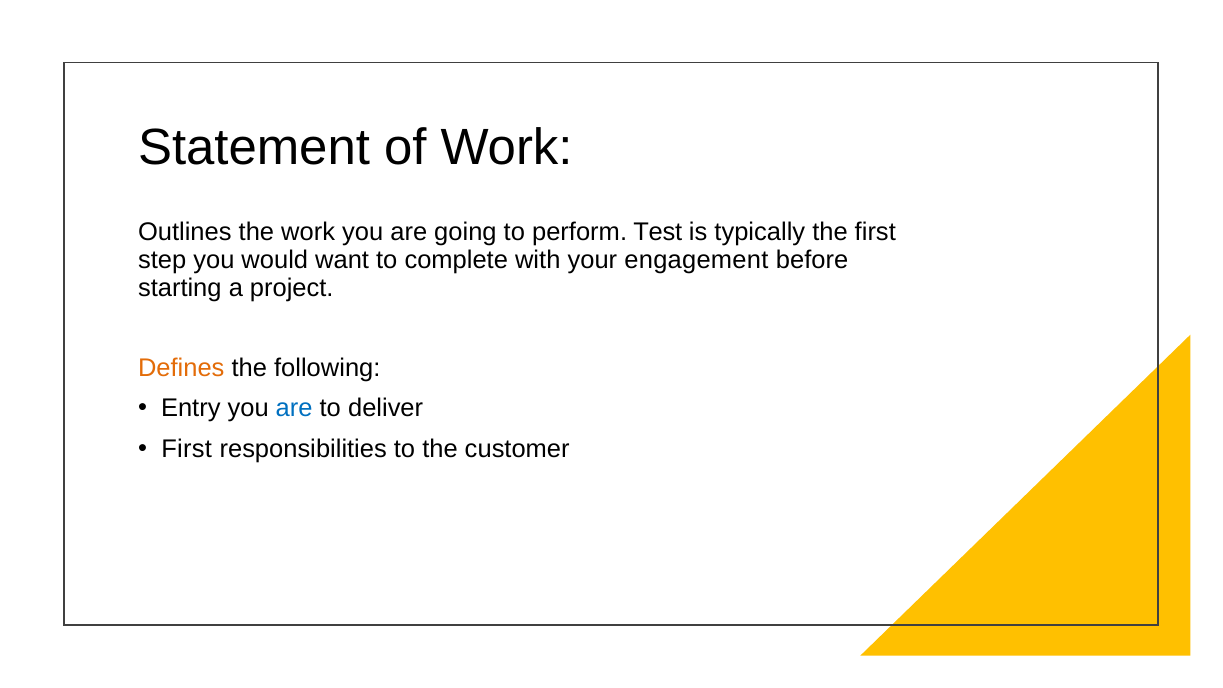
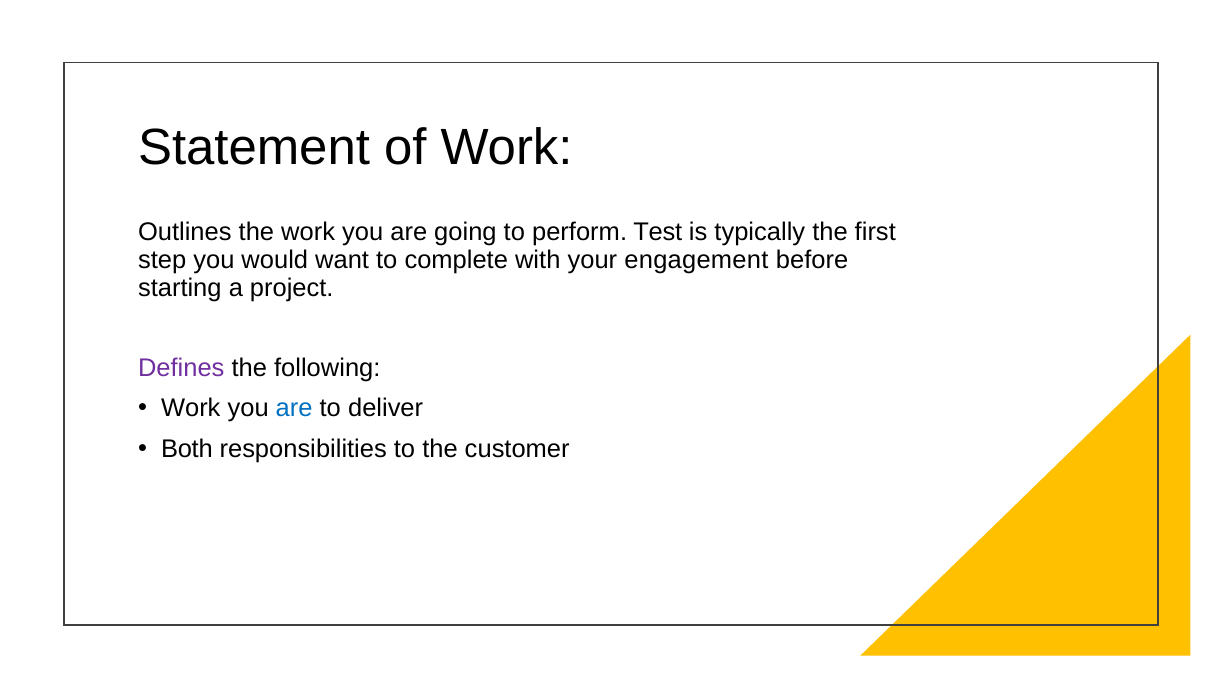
Defines colour: orange -> purple (181, 368)
Entry: Entry -> Work (191, 408)
First: First -> Both (187, 449)
